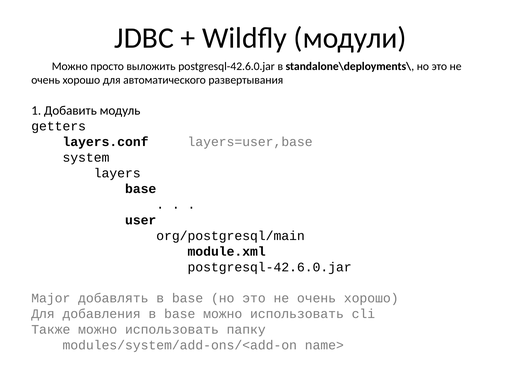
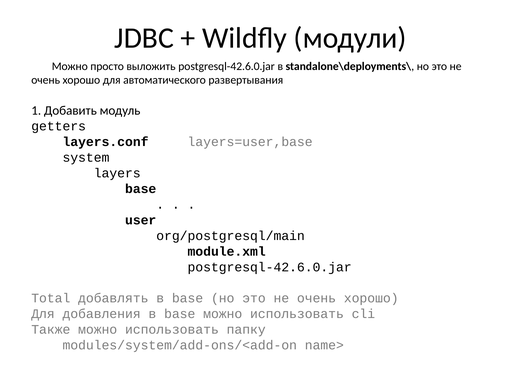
Major: Major -> Total (51, 298)
